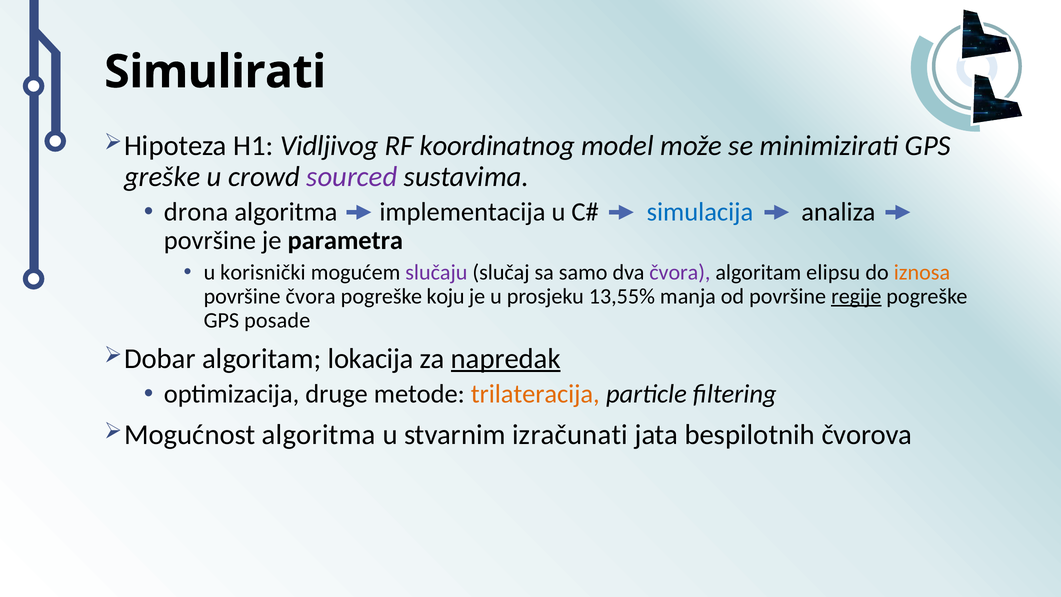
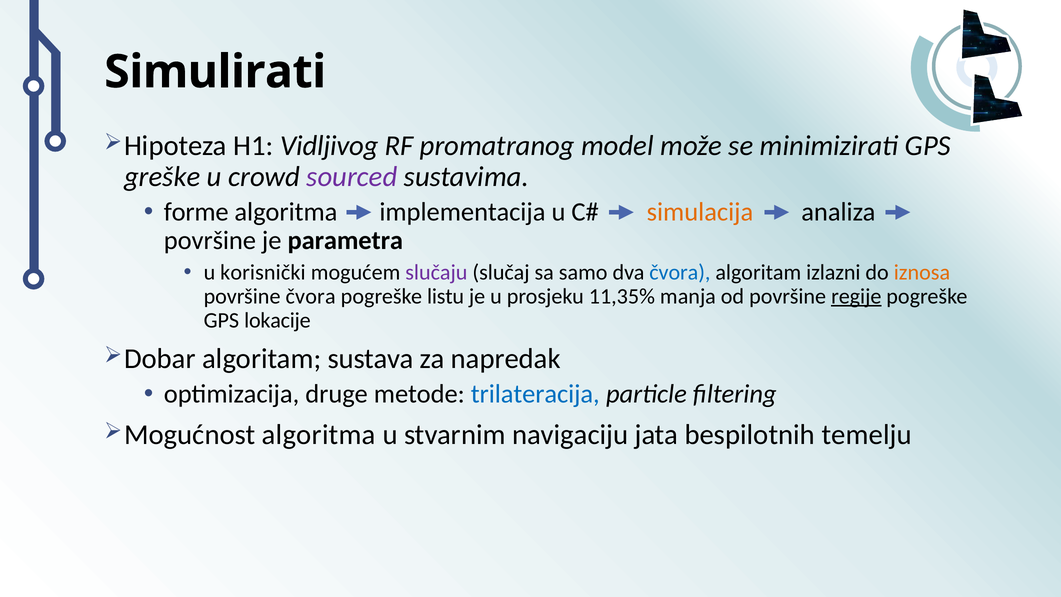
koordinatnog: koordinatnog -> promatranog (497, 146)
drona: drona -> forme (196, 212)
simulacija colour: blue -> orange (700, 212)
čvora colour: purple -> blue (680, 272)
elipsu: elipsu -> izlazni (833, 272)
koju: koju -> listu (446, 296)
13,55%: 13,55% -> 11,35% (622, 296)
posade: posade -> lokacije (277, 320)
lokacija: lokacija -> sustava (371, 359)
napredak underline: present -> none (506, 359)
trilateracija colour: orange -> blue (535, 394)
izračunati: izračunati -> navigaciju (570, 435)
čvorova: čvorova -> temelju (867, 435)
